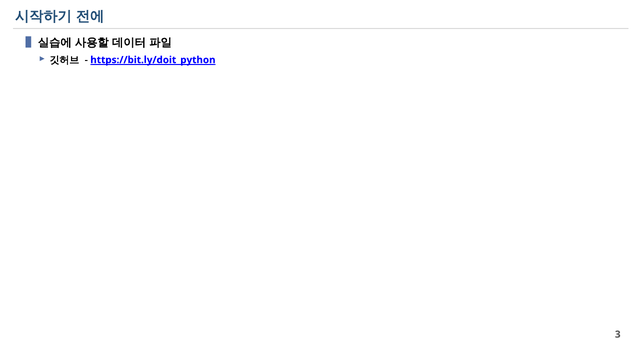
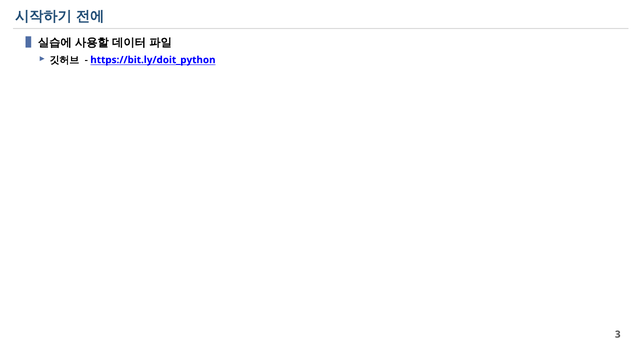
https://bit.ly/doit_python underline: present -> none (153, 60)
